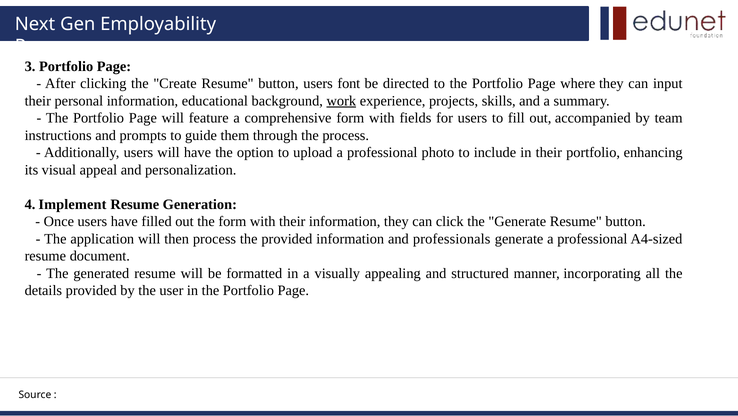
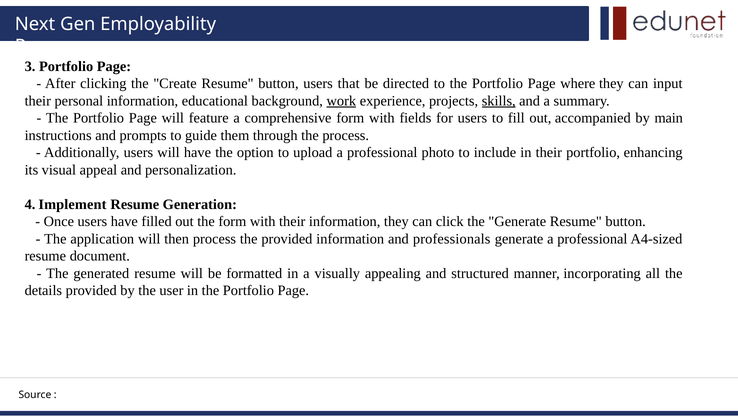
font: font -> that (349, 84)
skills underline: none -> present (499, 101)
team: team -> main (669, 118)
